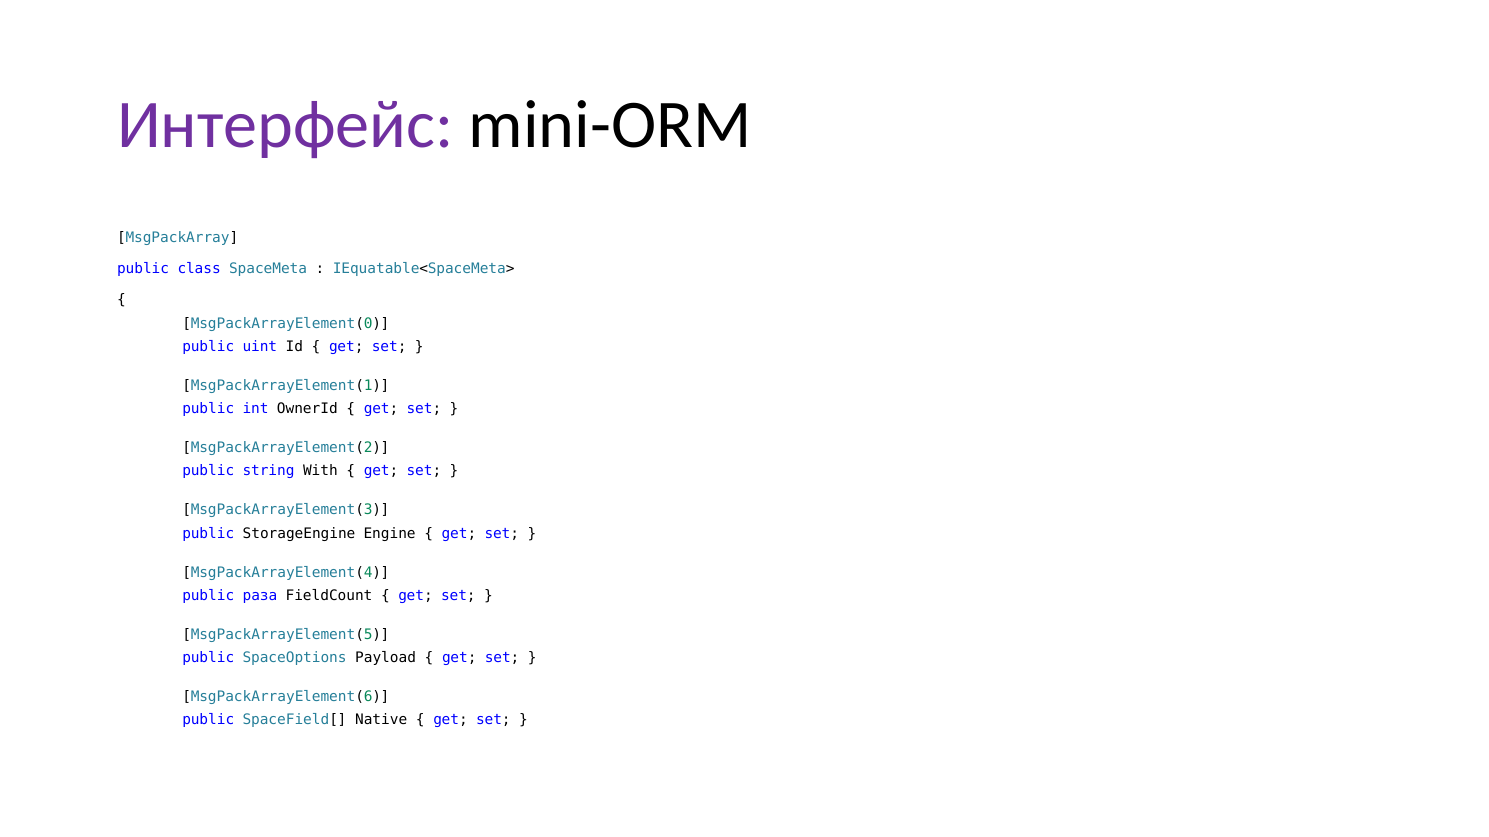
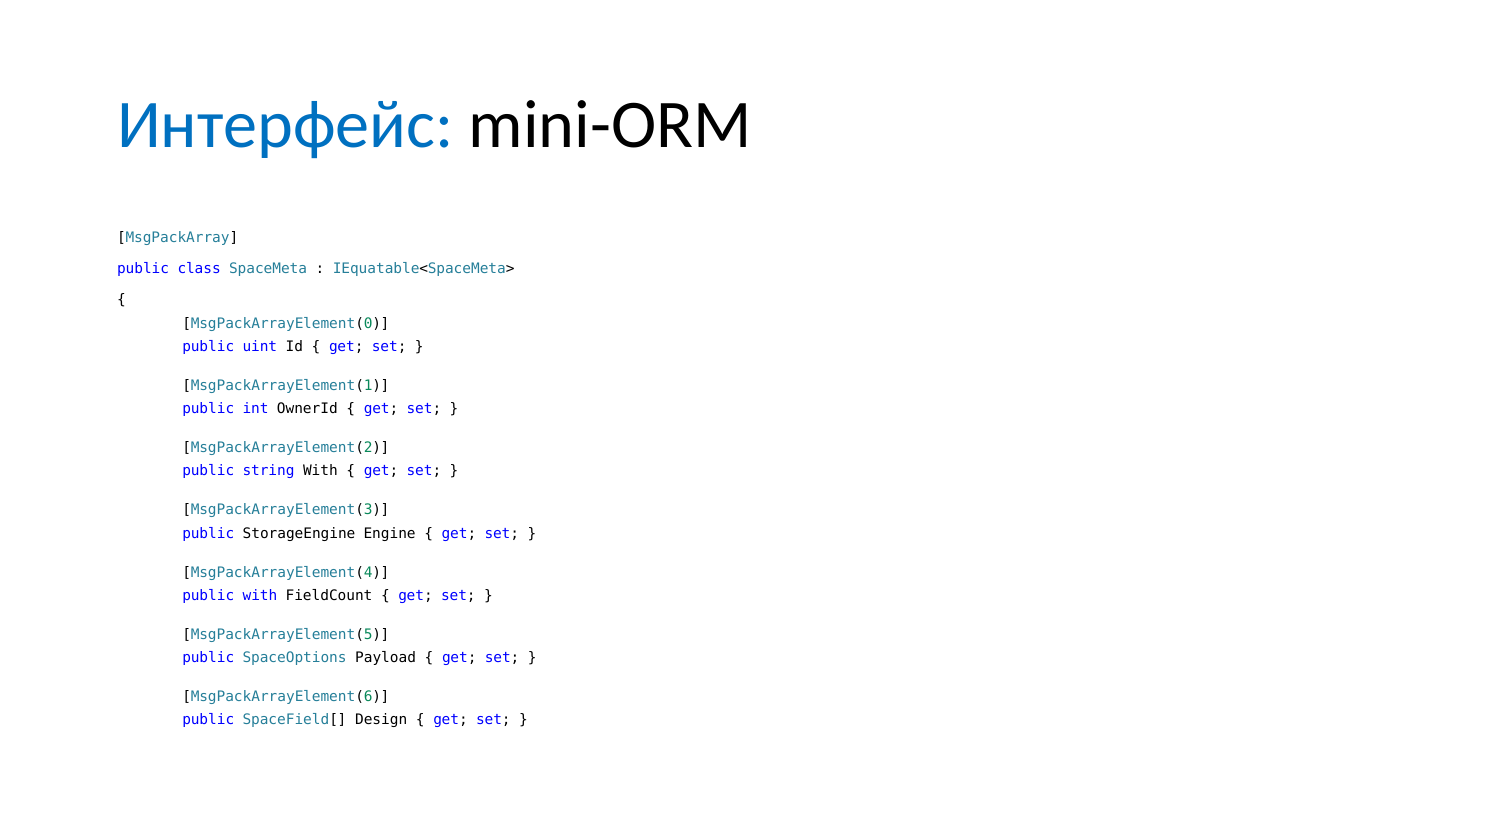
Интерфейс colour: purple -> blue (285, 125)
public раза: раза -> with (260, 596)
Native: Native -> Design (381, 721)
